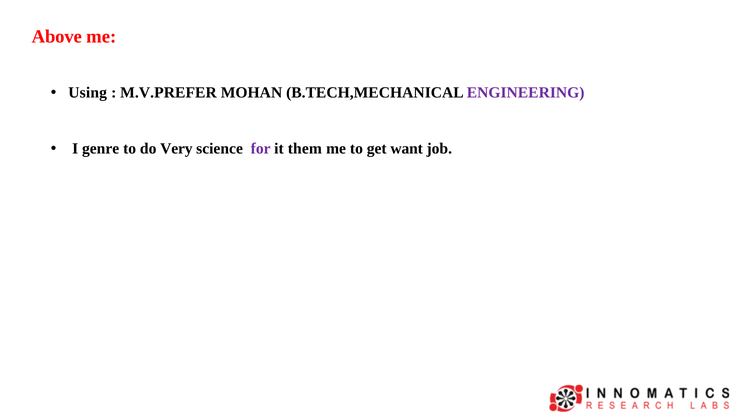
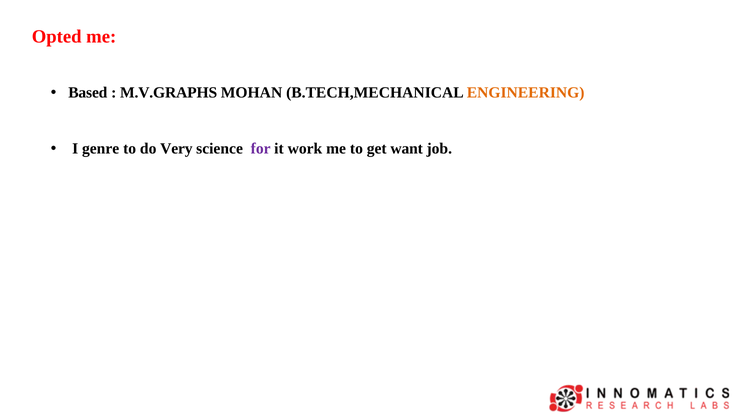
Above: Above -> Opted (57, 36)
Using: Using -> Based (88, 93)
M.V.PREFER: M.V.PREFER -> M.V.GRAPHS (169, 93)
ENGINEERING colour: purple -> orange (526, 93)
them: them -> work (305, 149)
